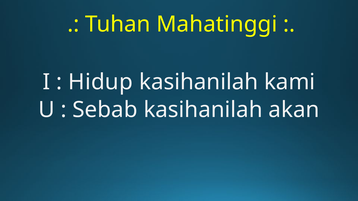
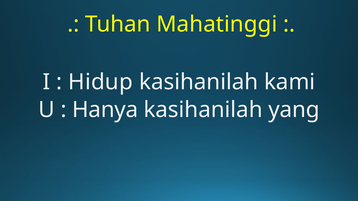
Sebab: Sebab -> Hanya (105, 110)
akan: akan -> yang (294, 110)
